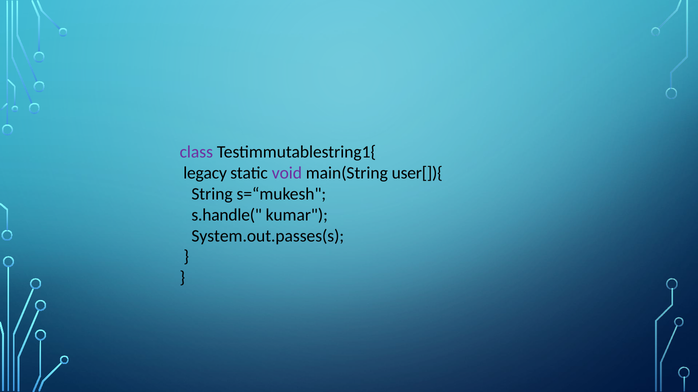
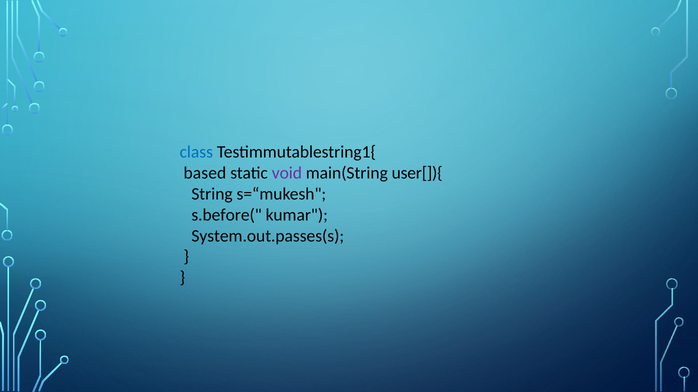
class colour: purple -> blue (196, 152)
legacy: legacy -> based (205, 173)
s.handle(: s.handle( -> s.before( (227, 215)
